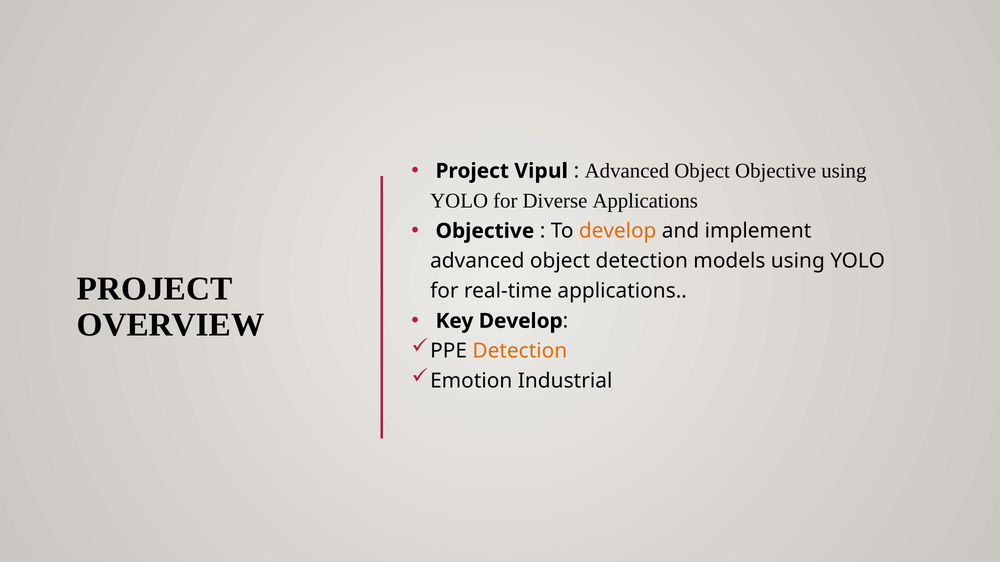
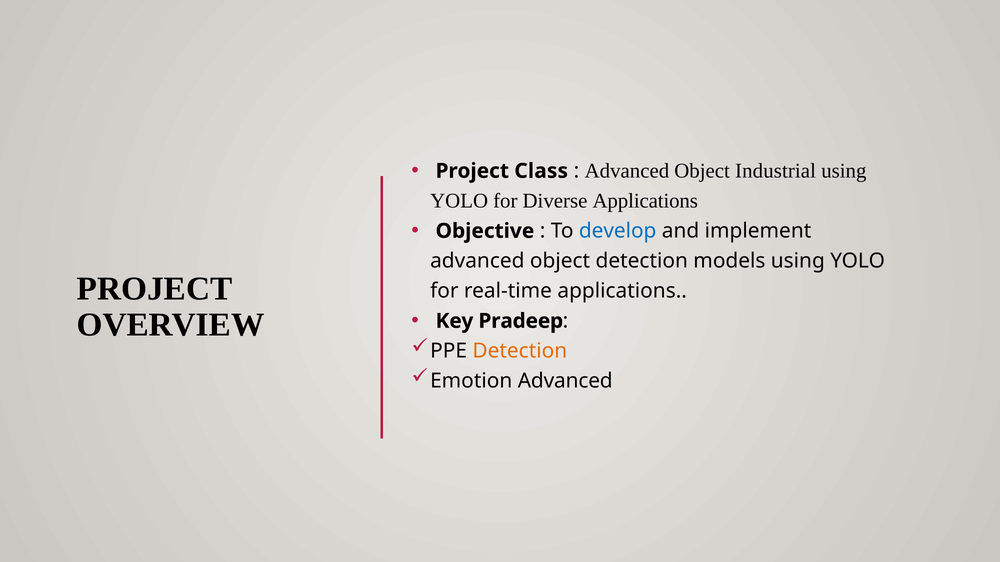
Vipul: Vipul -> Class (541, 171)
Object Objective: Objective -> Industrial (776, 171)
develop colour: orange -> blue (618, 231)
Key Develop: Develop -> Pradeep (521, 321)
Emotion Industrial: Industrial -> Advanced (565, 381)
